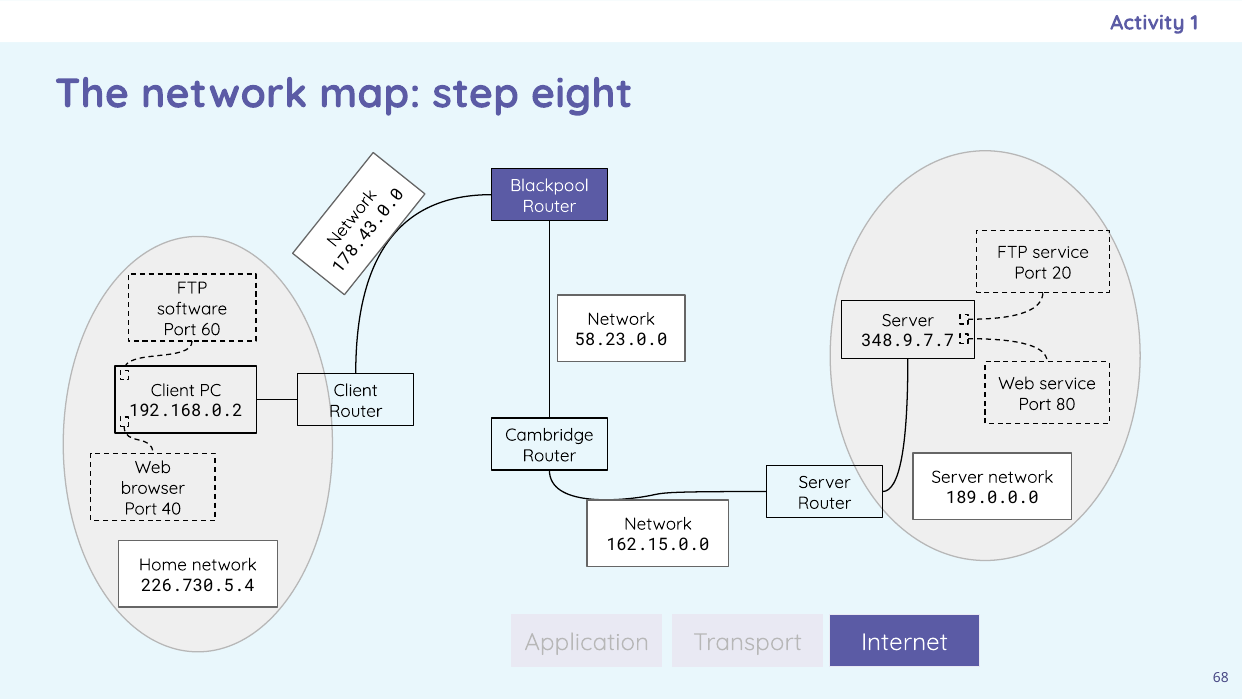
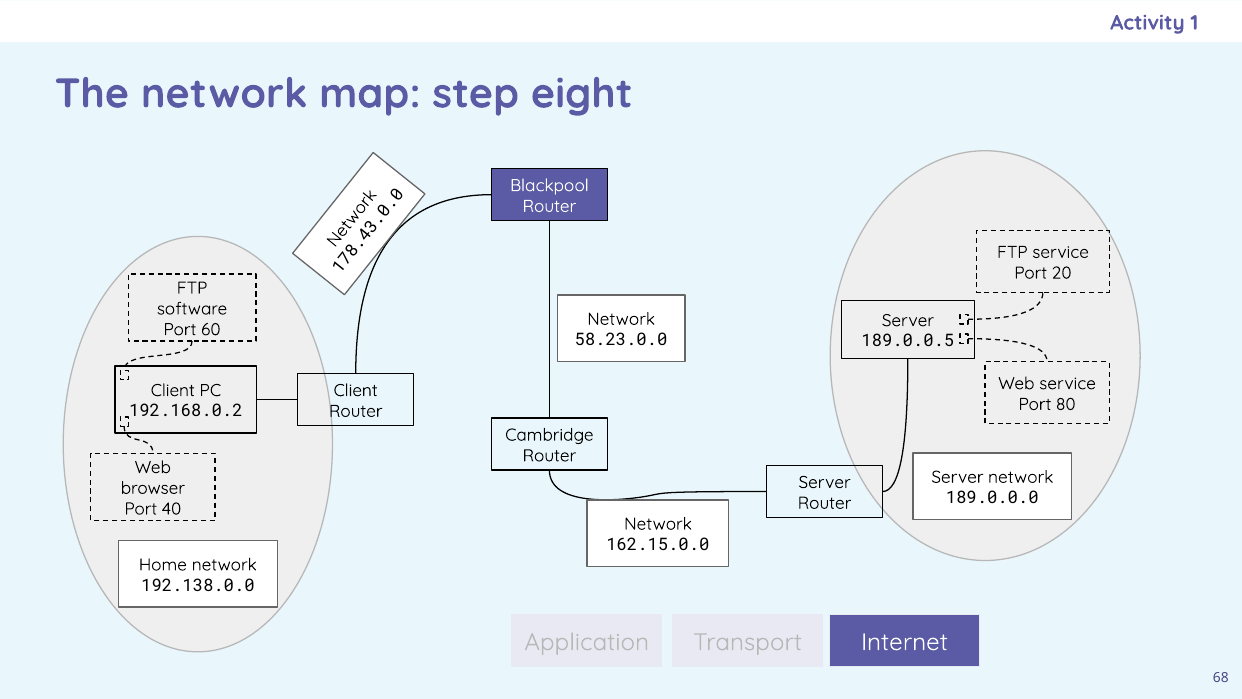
348.9.7.7: 348.9.7.7 -> 189.0.0.5 (908, 341)
226.730.5.4: 226.730.5.4 -> 192.138.0.0 (198, 585)
